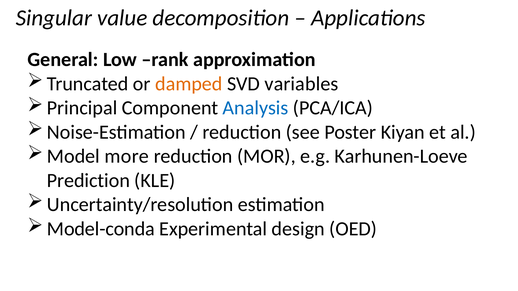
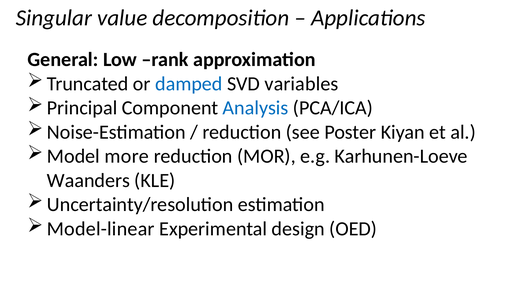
damped colour: orange -> blue (189, 84)
Prediction: Prediction -> Waanders (88, 181)
Model-conda: Model-conda -> Model-linear (101, 229)
